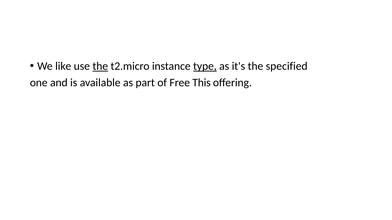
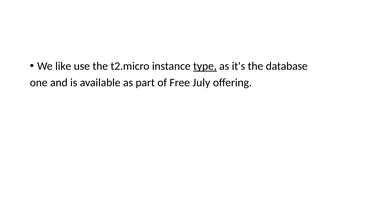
the underline: present -> none (100, 66)
specified: specified -> database (287, 66)
This: This -> July (201, 83)
